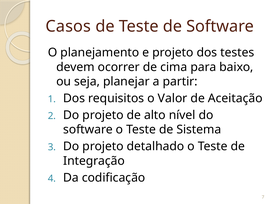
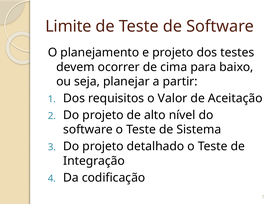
Casos: Casos -> Limite (68, 26)
